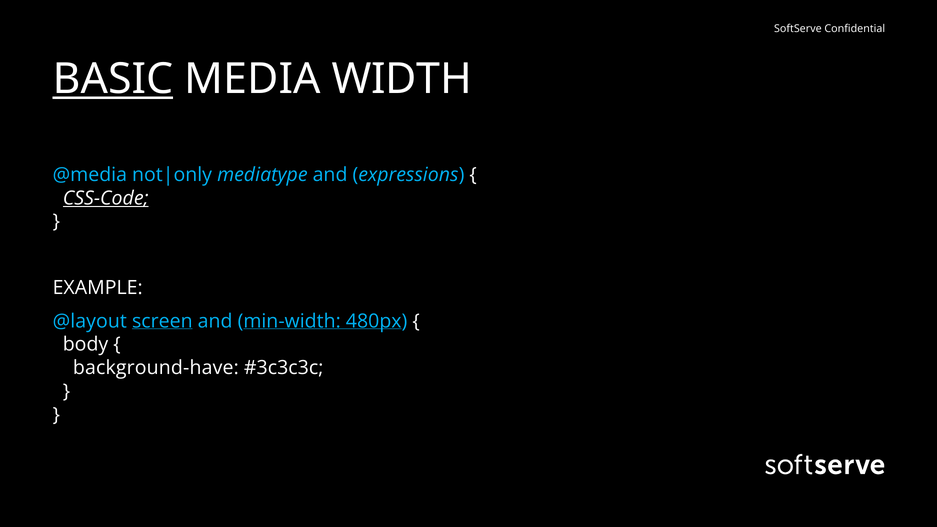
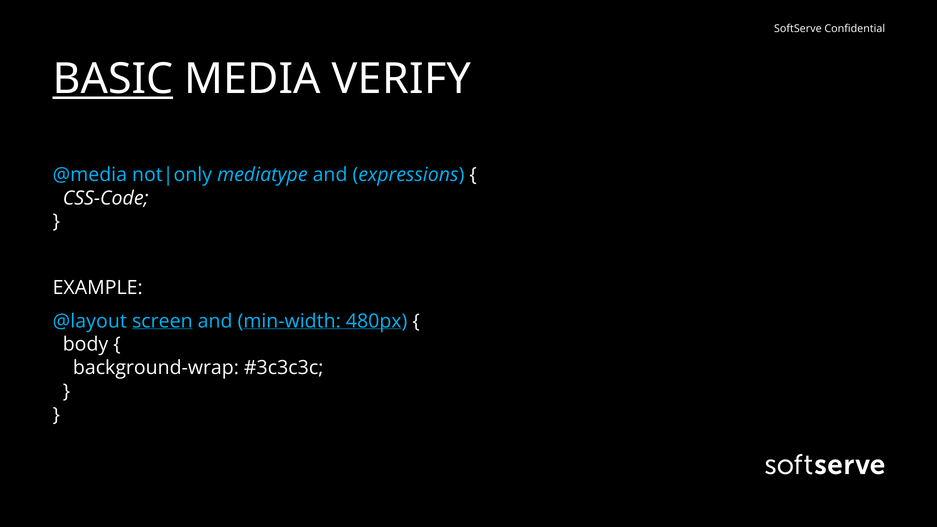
WIDTH: WIDTH -> VERIFY (401, 79)
CSS-Code underline: present -> none (106, 198)
background-have: background-have -> background-wrap (156, 368)
